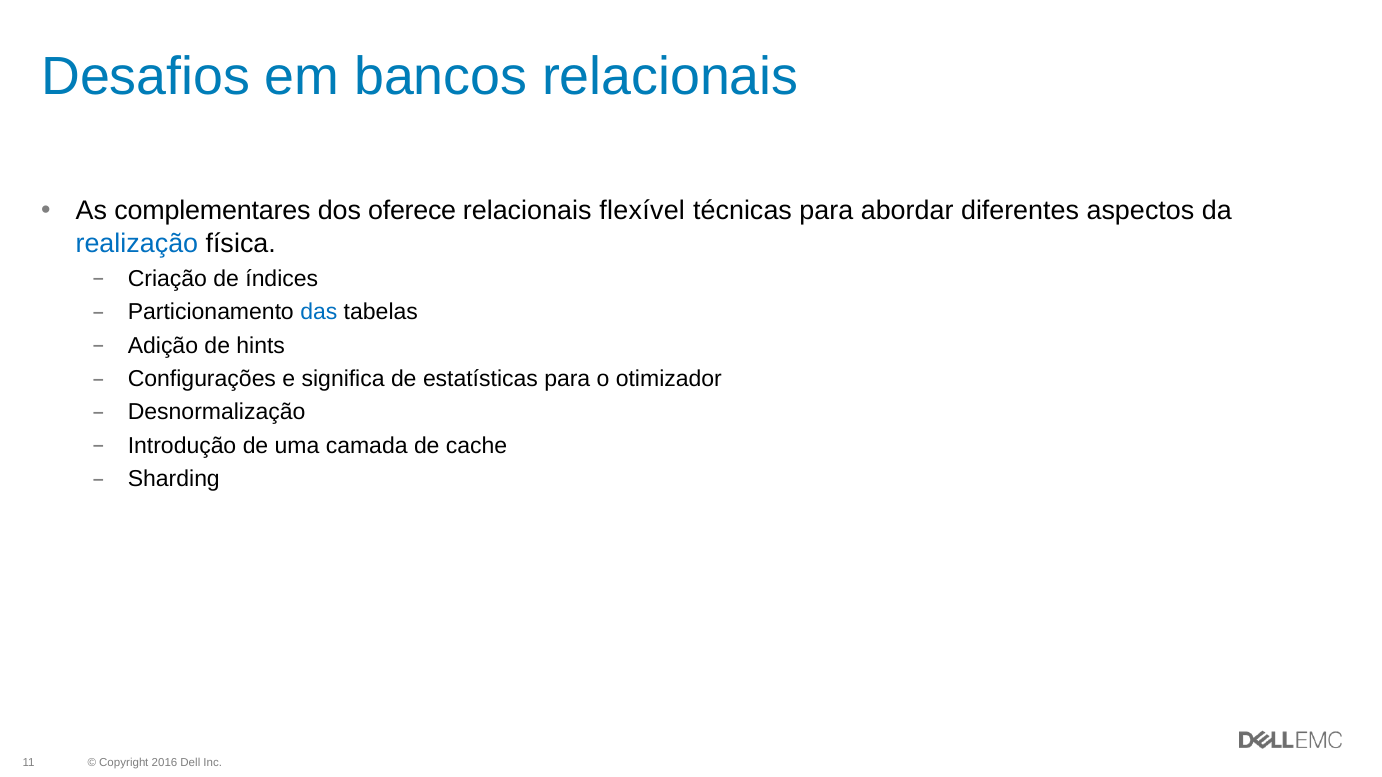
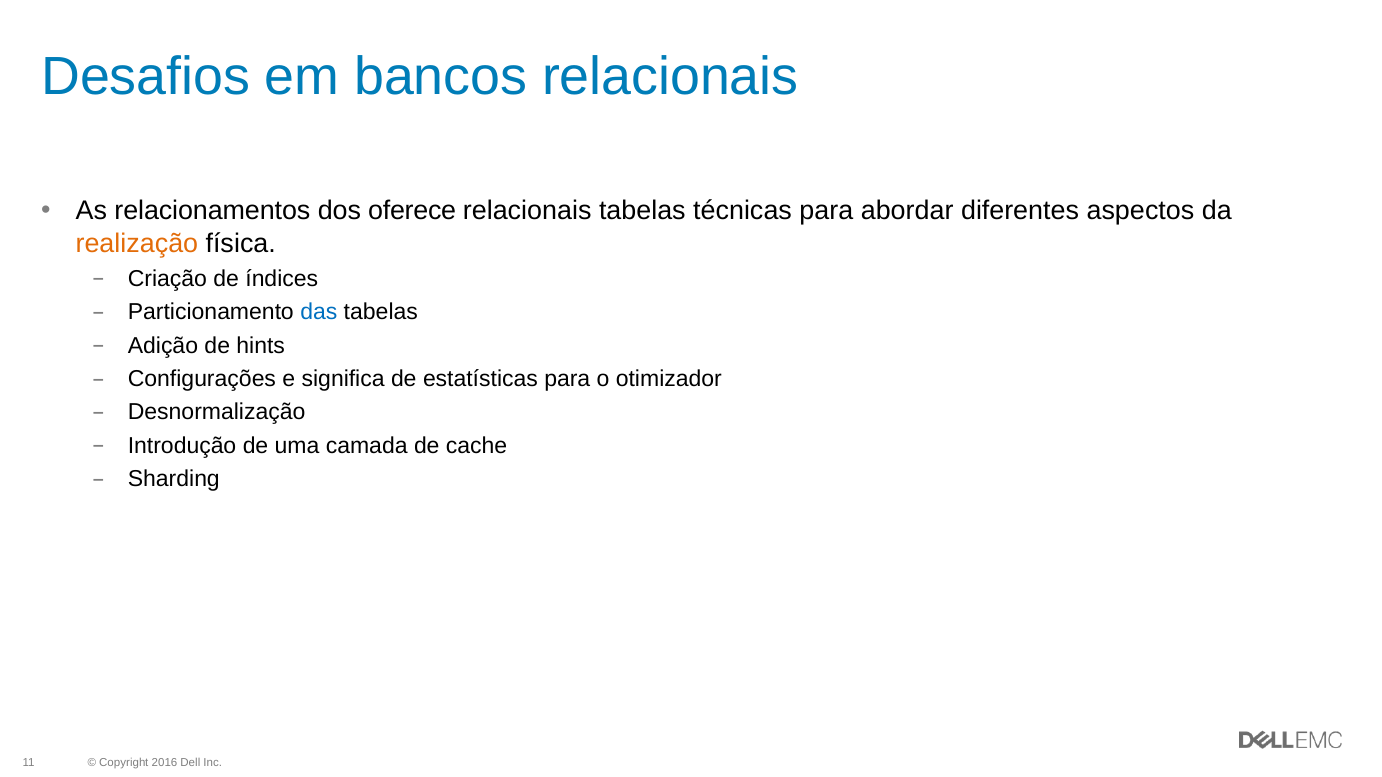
complementares: complementares -> relacionamentos (212, 211)
relacionais flexível: flexível -> tabelas (642, 211)
realização colour: blue -> orange (137, 243)
